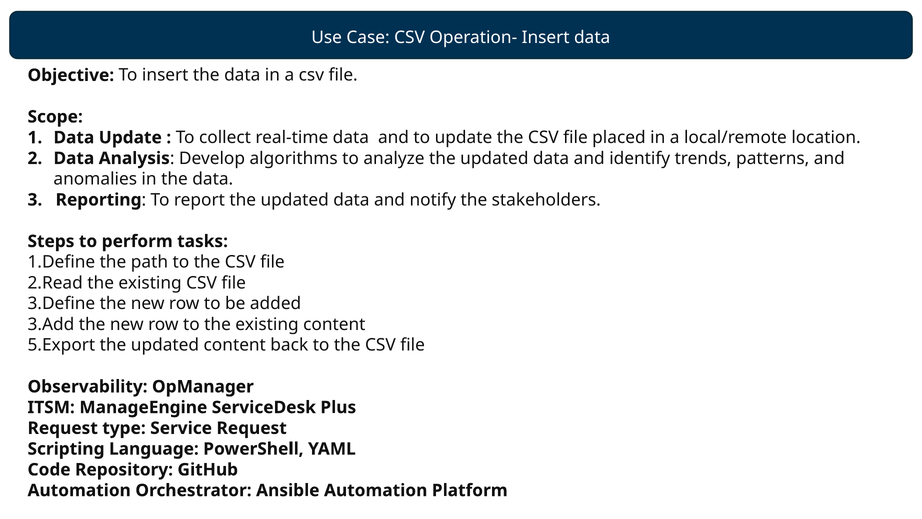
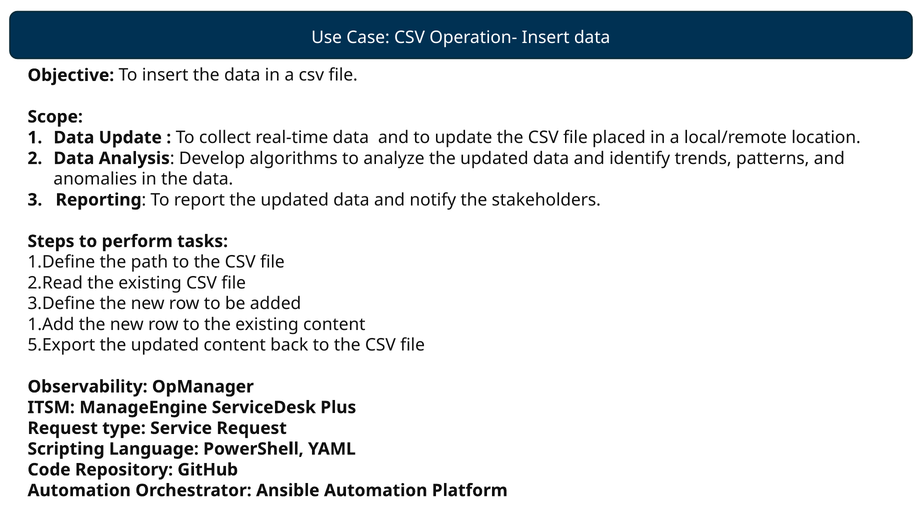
3.Add: 3.Add -> 1.Add (51, 324)
